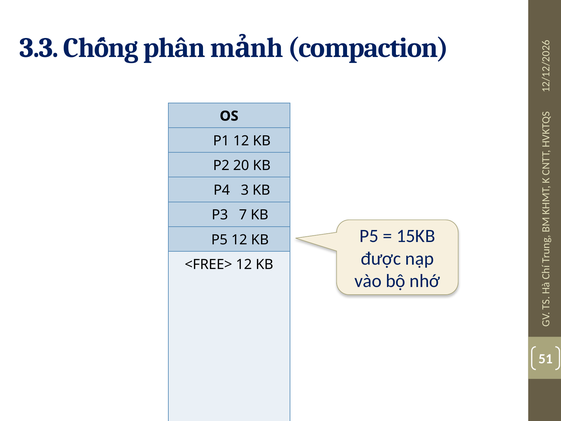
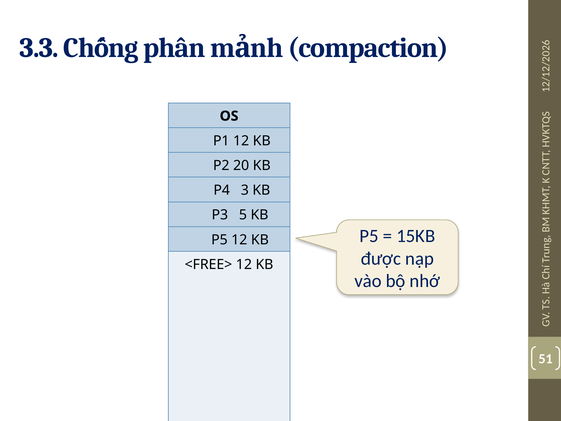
7: 7 -> 5 (243, 215)
